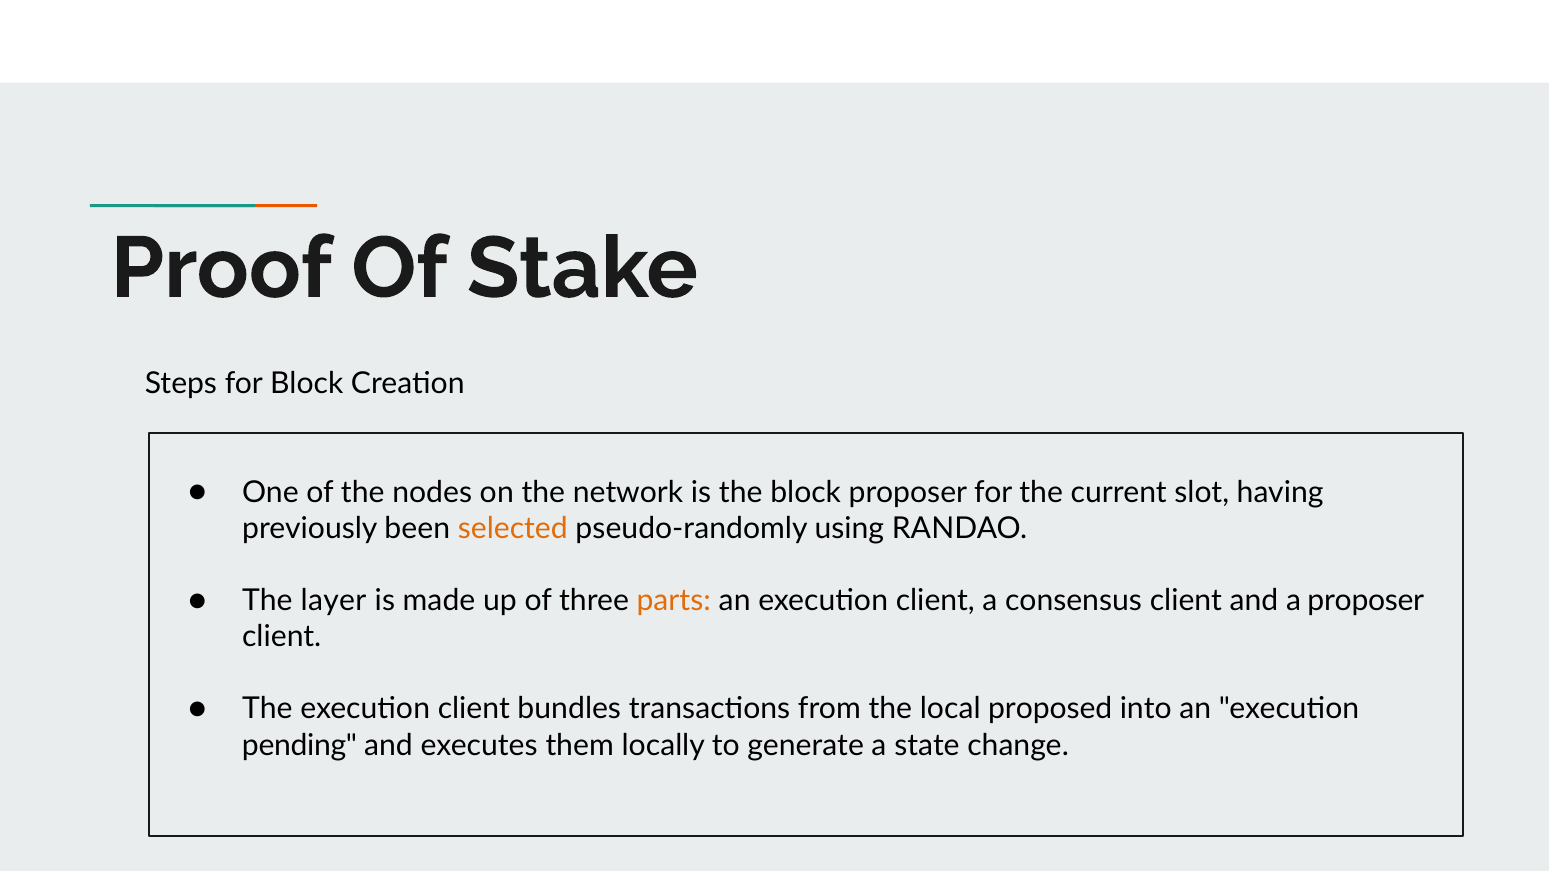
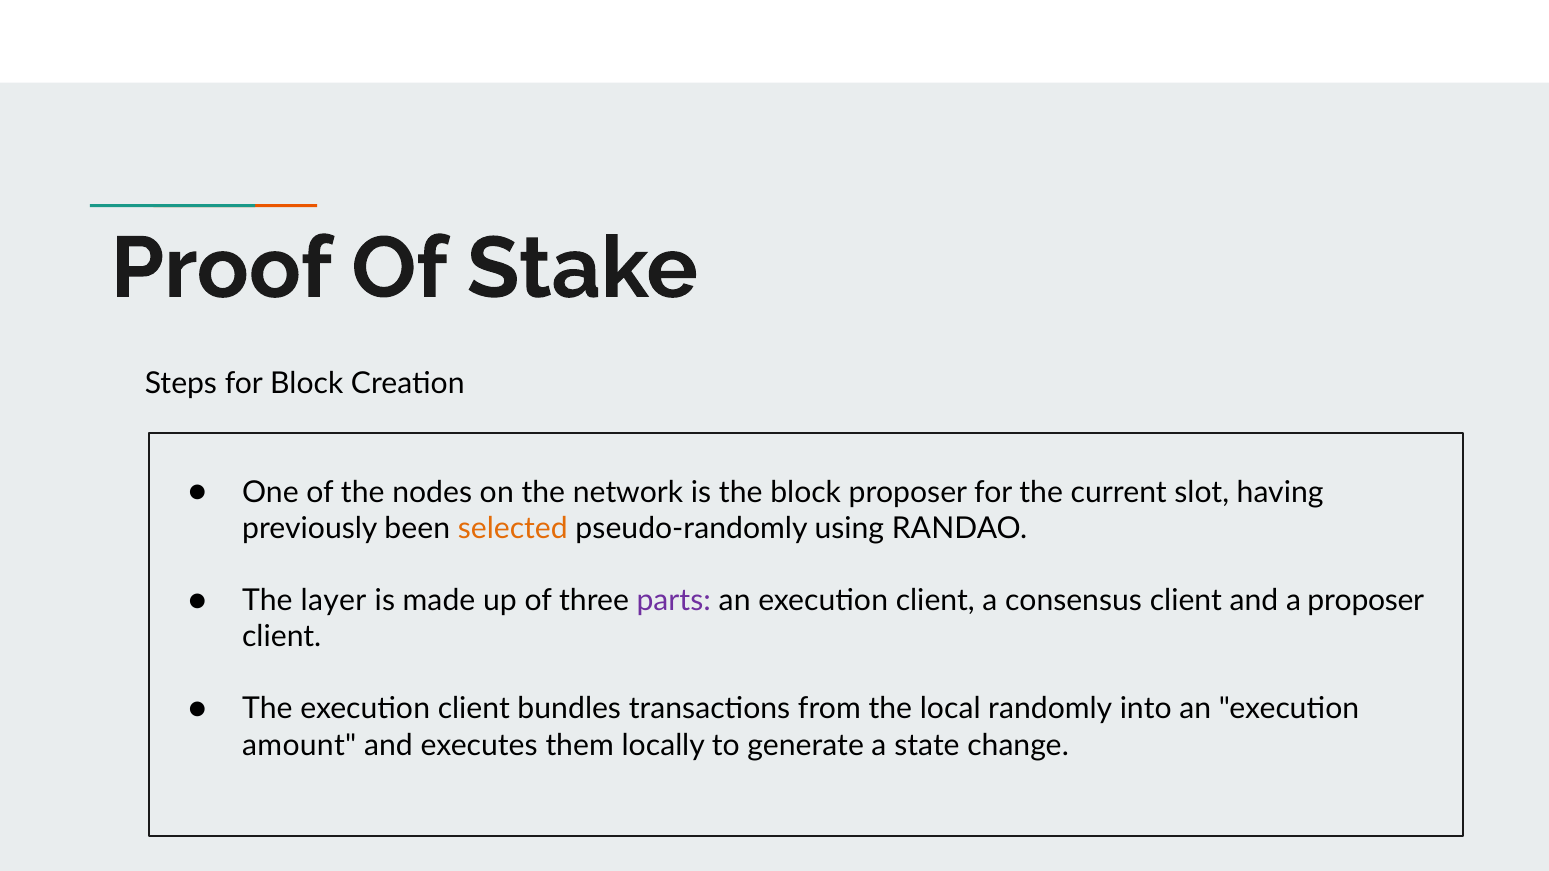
parts colour: orange -> purple (674, 601)
proposed: proposed -> randomly (1050, 709)
pending: pending -> amount (299, 745)
